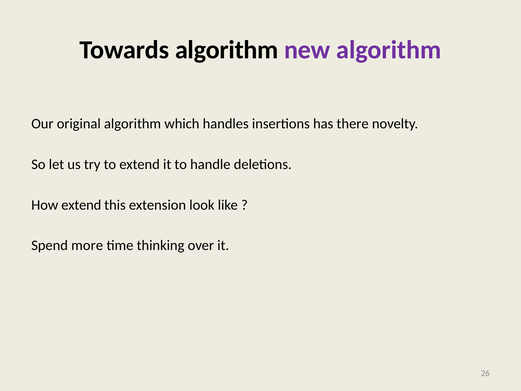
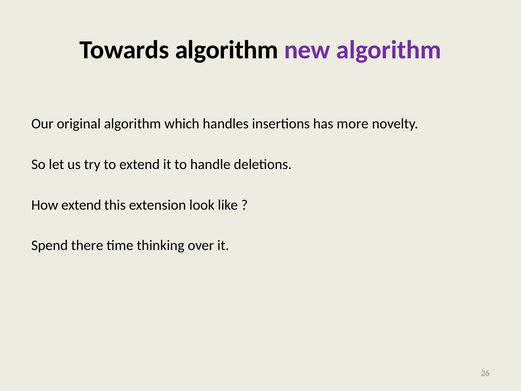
there: there -> more (353, 124)
more: more -> there (87, 245)
